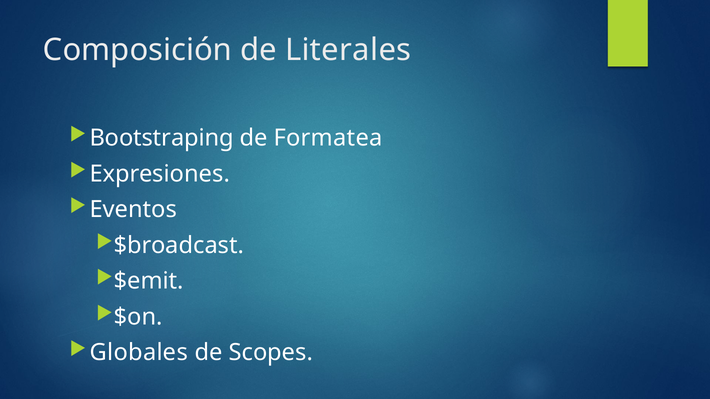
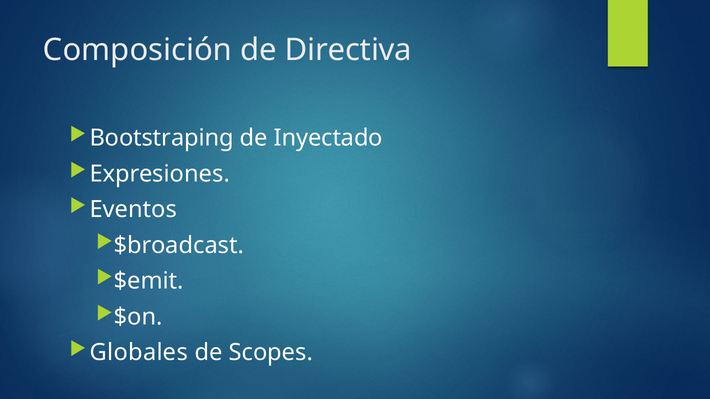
Literales: Literales -> Directiva (348, 50)
Formatea: Formatea -> Inyectado (328, 138)
